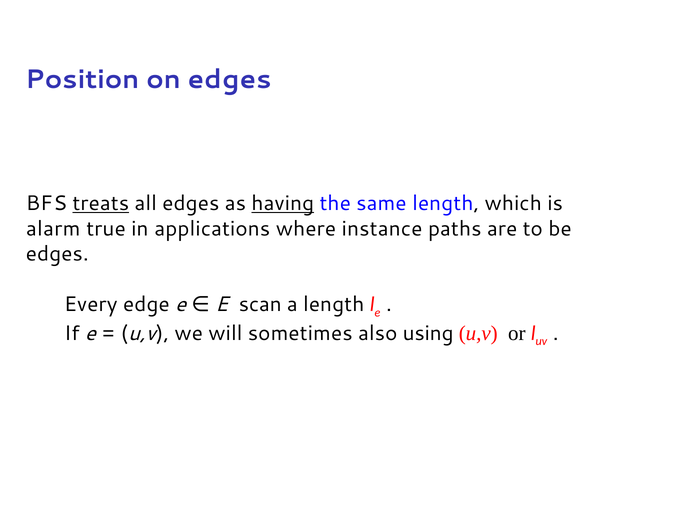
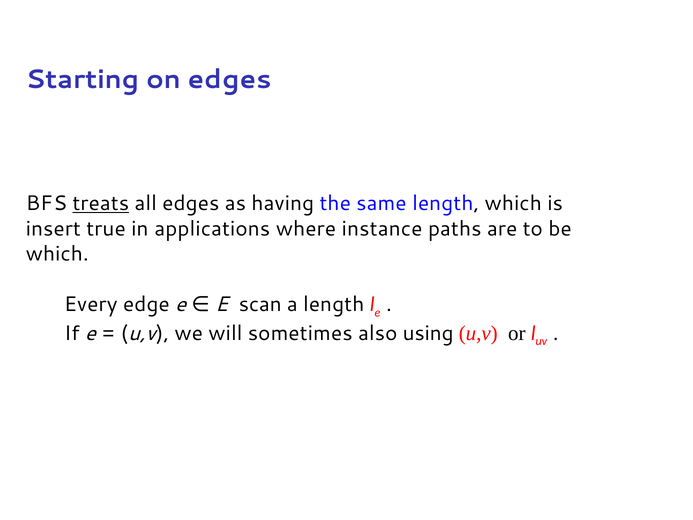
Position: Position -> Starting (83, 79)
having underline: present -> none (283, 203)
alarm: alarm -> insert (53, 229)
edges: edges -> which (57, 254)
